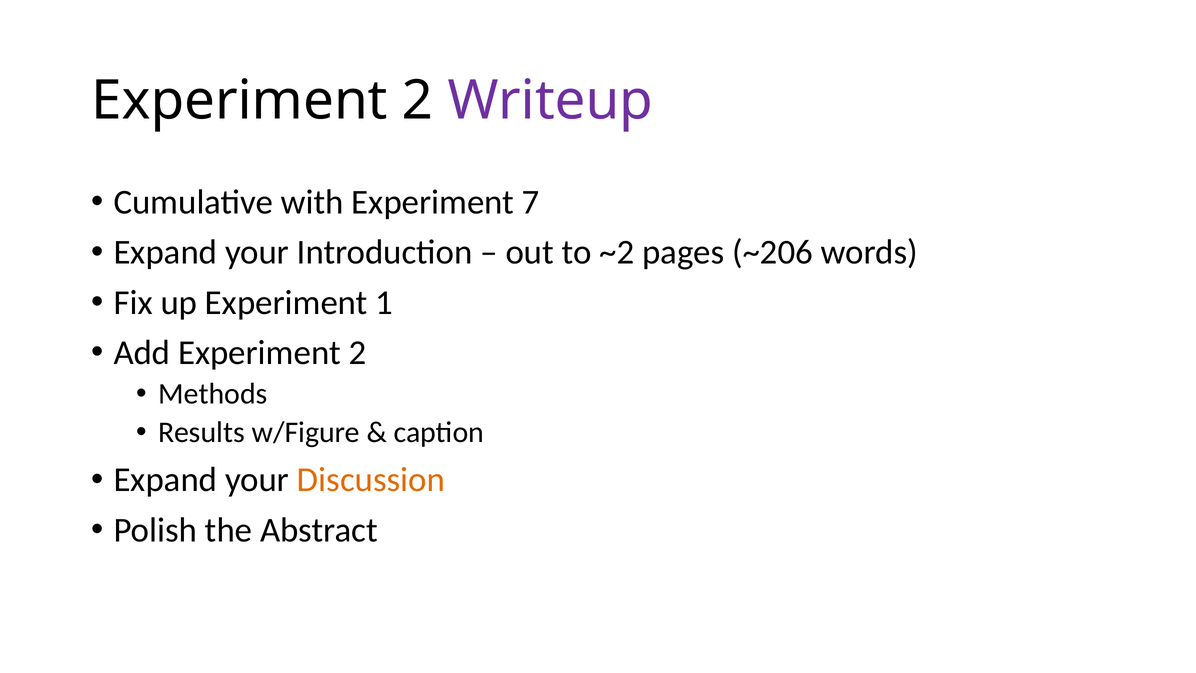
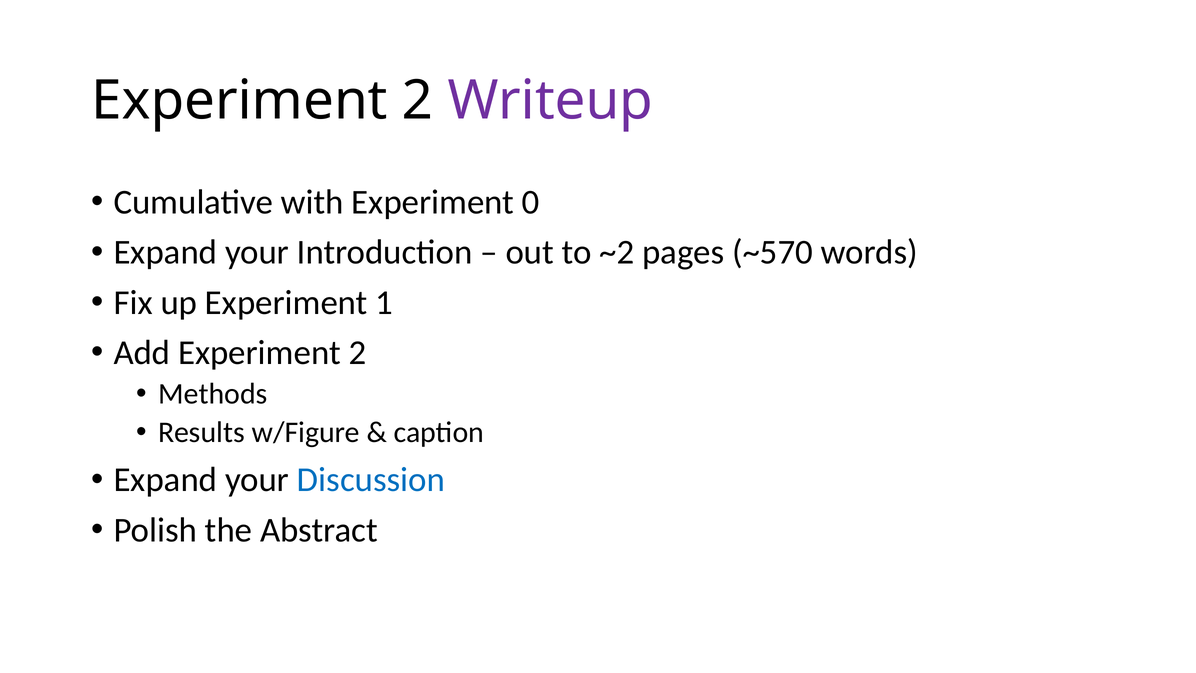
7: 7 -> 0 (531, 202)
~206: ~206 -> ~570 (772, 252)
Discussion colour: orange -> blue (371, 480)
